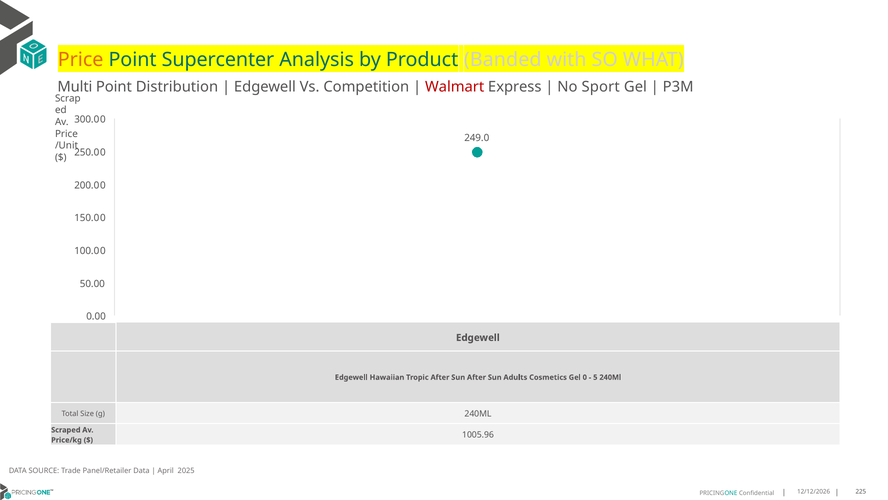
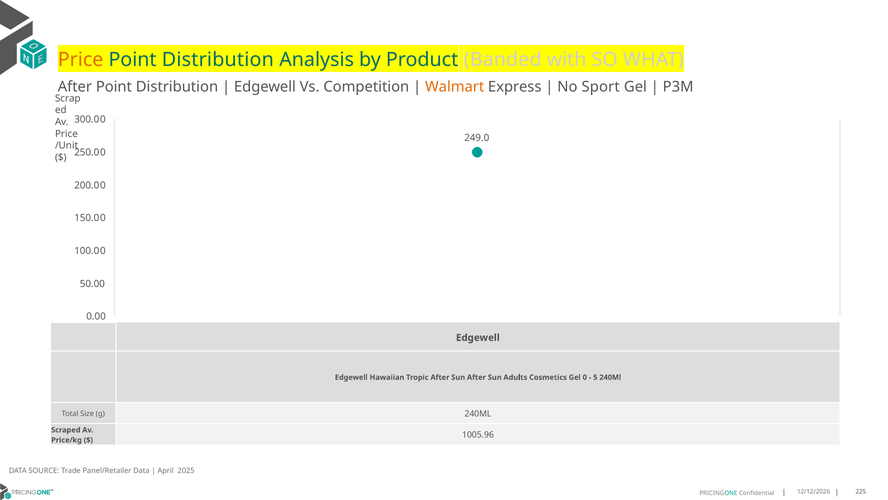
Supercenter: Supercenter -> Distribution (218, 60)
Multi: Multi -> After (75, 87)
Walmart colour: red -> orange (455, 87)
